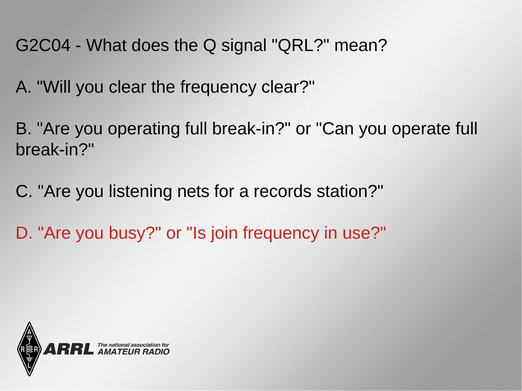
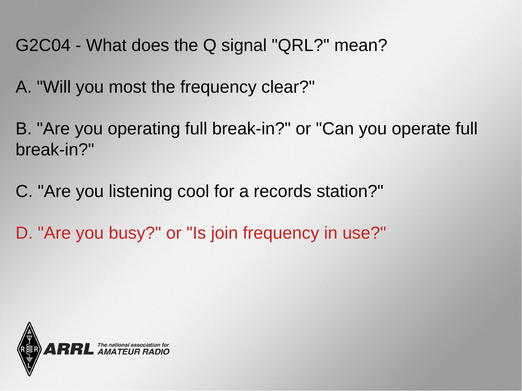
you clear: clear -> most (128, 87)
nets: nets -> cool (193, 192)
